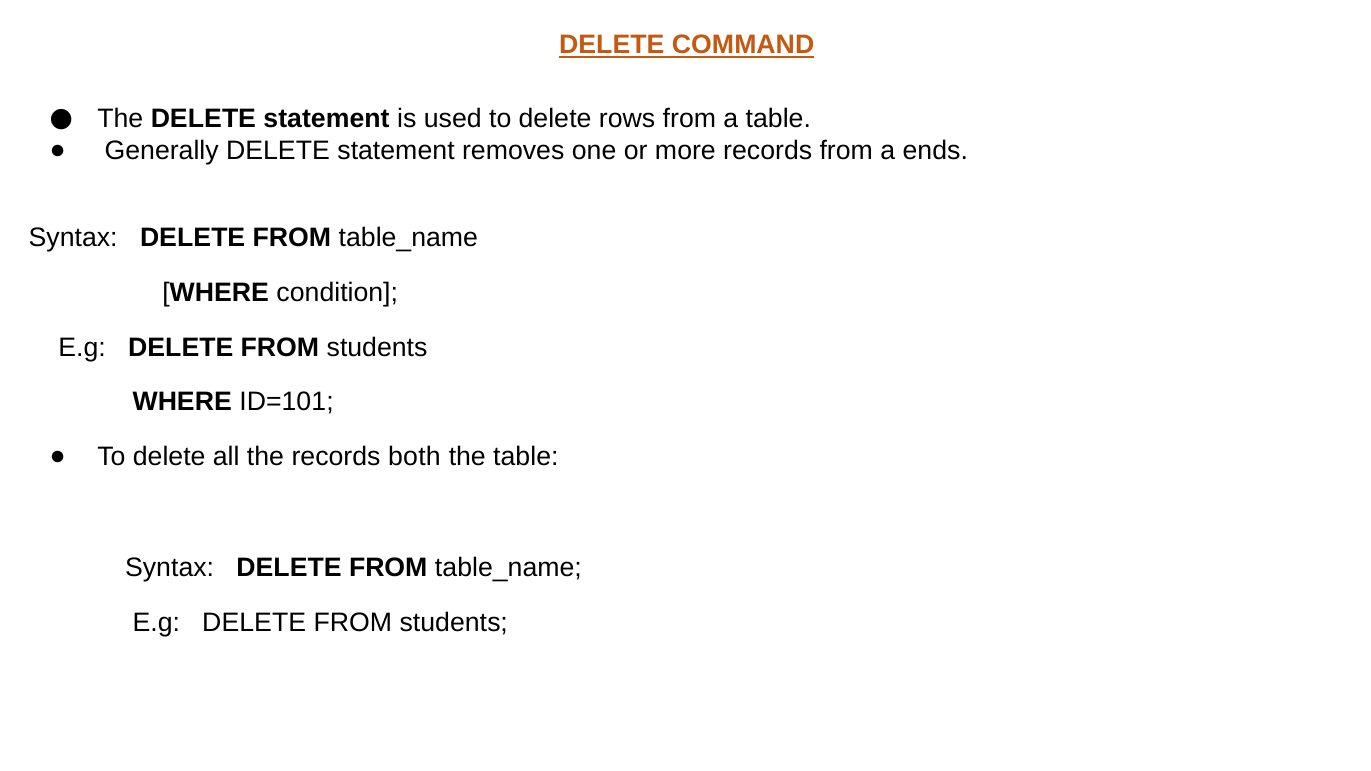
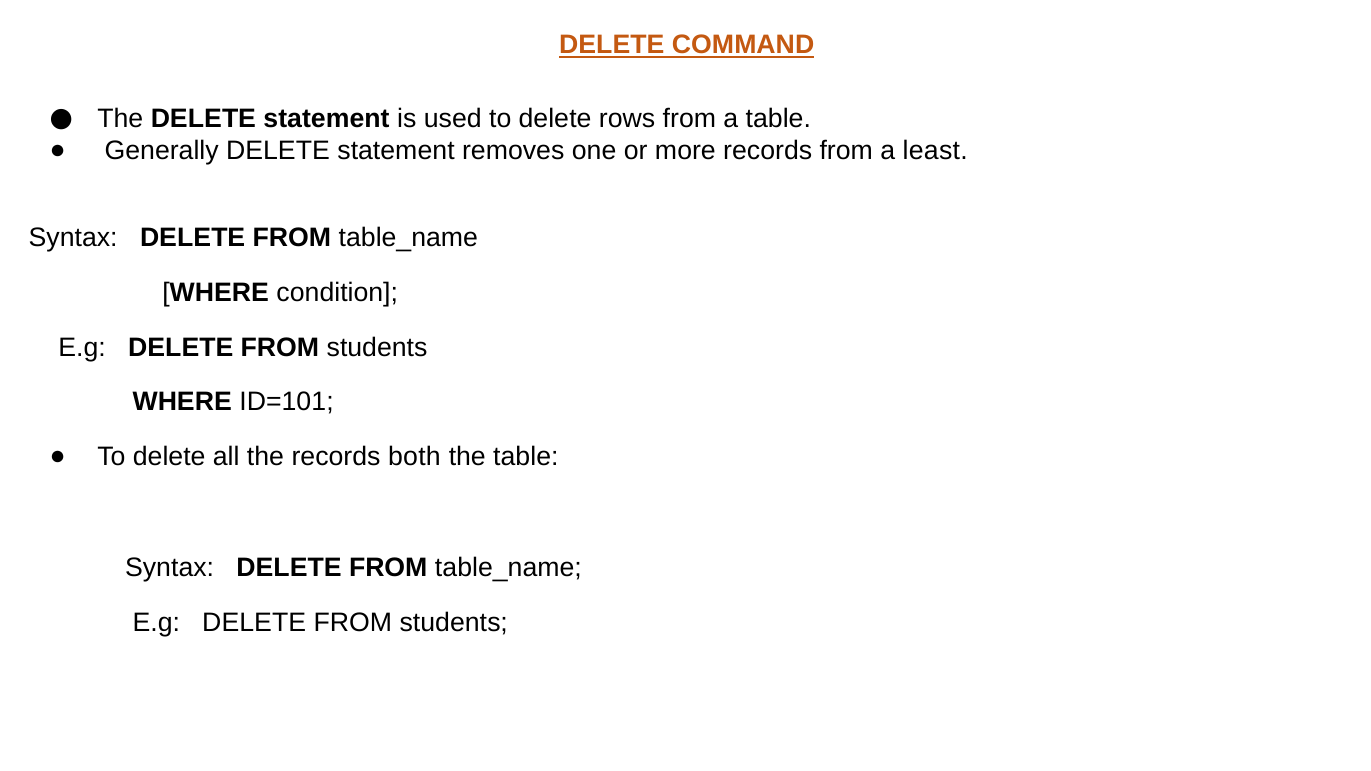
ends: ends -> least (935, 151)
